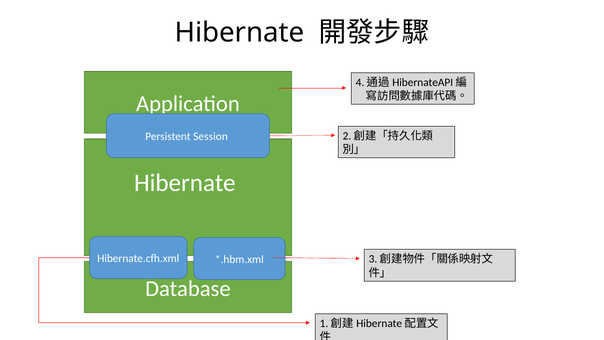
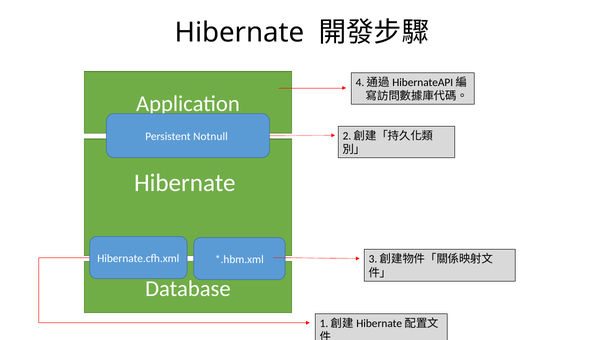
Session: Session -> Notnull (210, 136)
